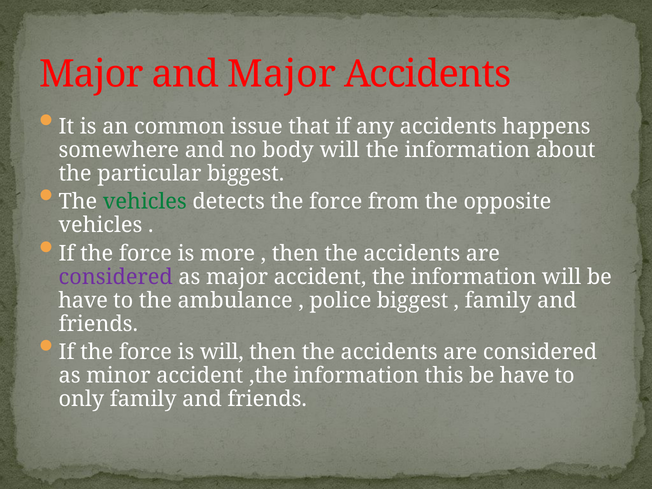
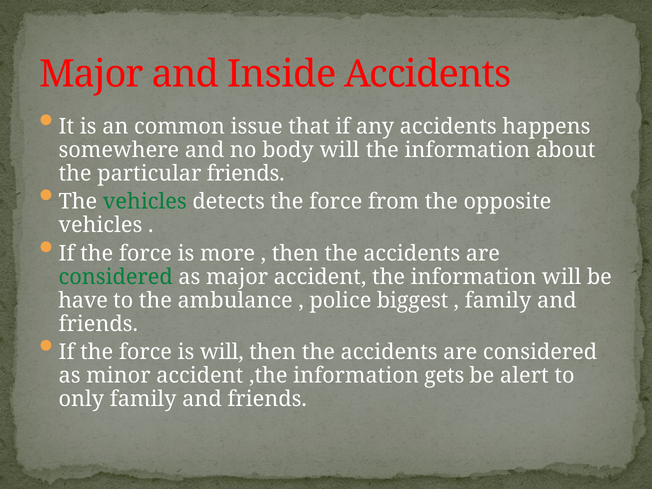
and Major: Major -> Inside (282, 74)
particular biggest: biggest -> friends (246, 173)
considered colour: purple -> green (116, 277)
this: this -> gets (444, 376)
have: have -> alert (524, 376)
